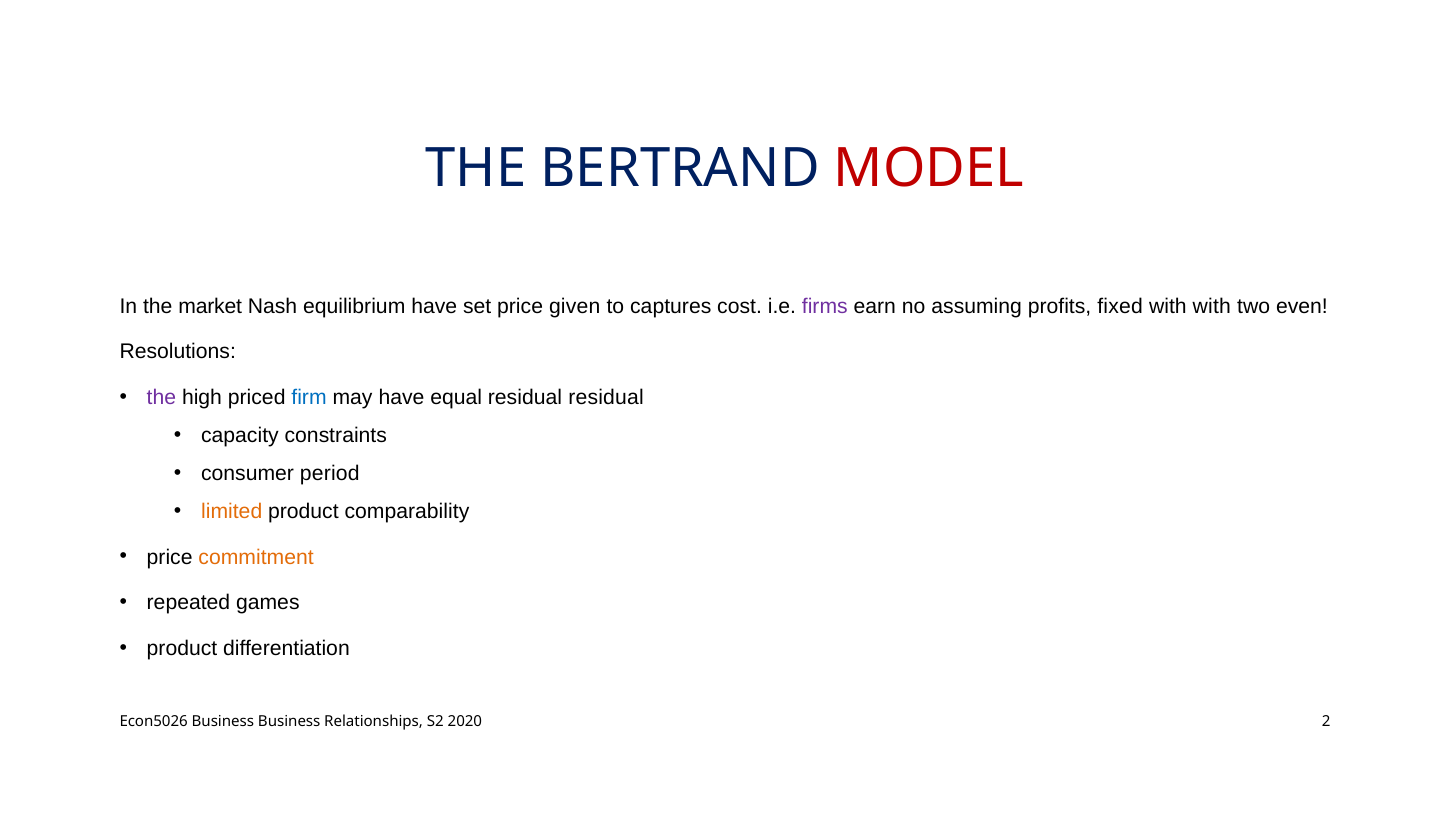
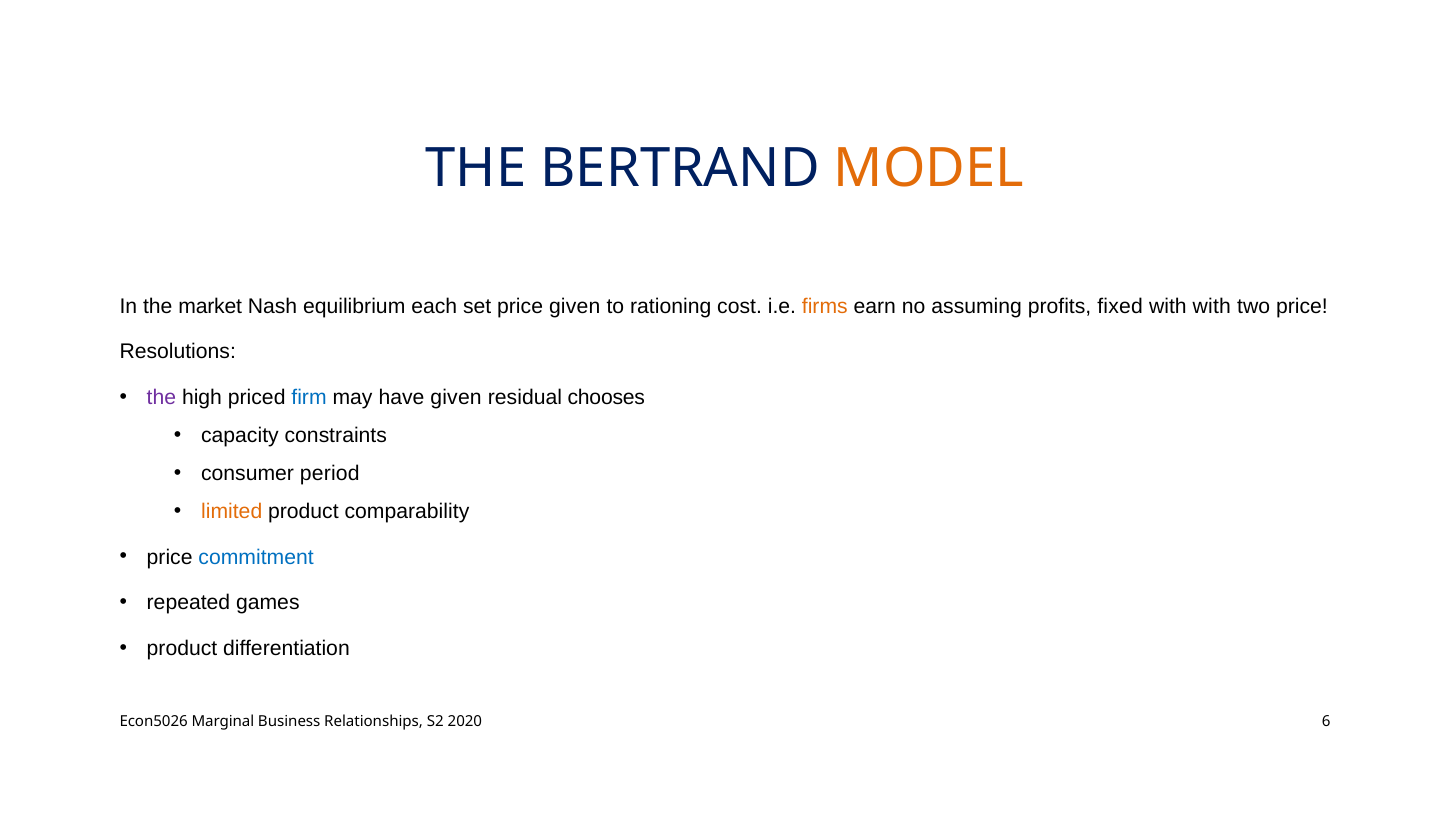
MODEL colour: red -> orange (929, 168)
equilibrium have: have -> each (434, 306)
captures: captures -> rationing (671, 306)
firms colour: purple -> orange (825, 306)
two even: even -> price (1302, 306)
have equal: equal -> given (456, 397)
residual residual: residual -> chooses (606, 397)
commitment colour: orange -> blue (256, 557)
Econ5026 Business: Business -> Marginal (223, 721)
2: 2 -> 6 (1326, 721)
